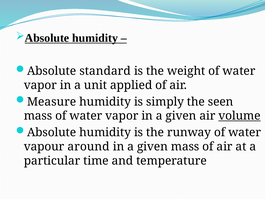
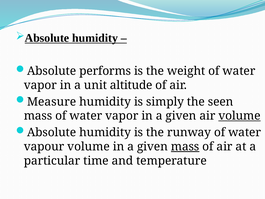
standard: standard -> performs (105, 71)
applied: applied -> altitude (131, 85)
vapour around: around -> volume (89, 146)
mass underline: none -> present (185, 146)
